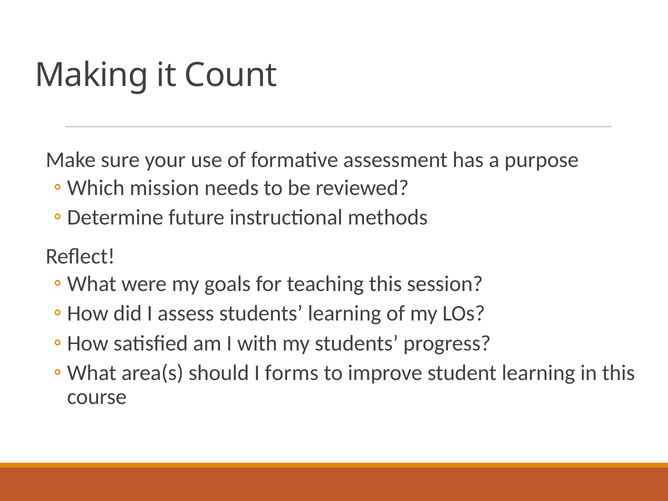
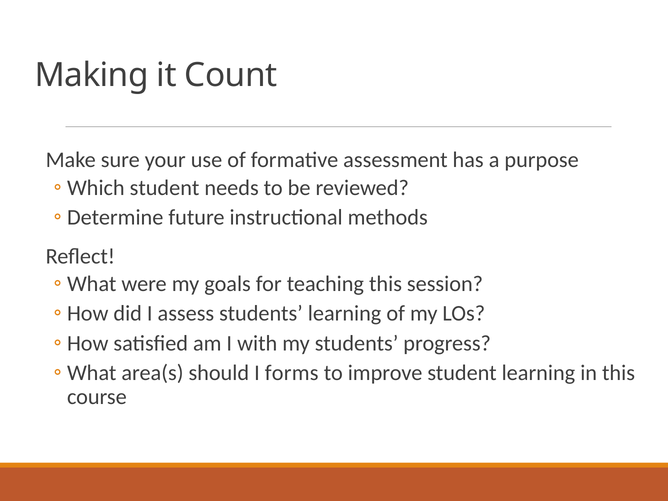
mission: mission -> student (165, 188)
